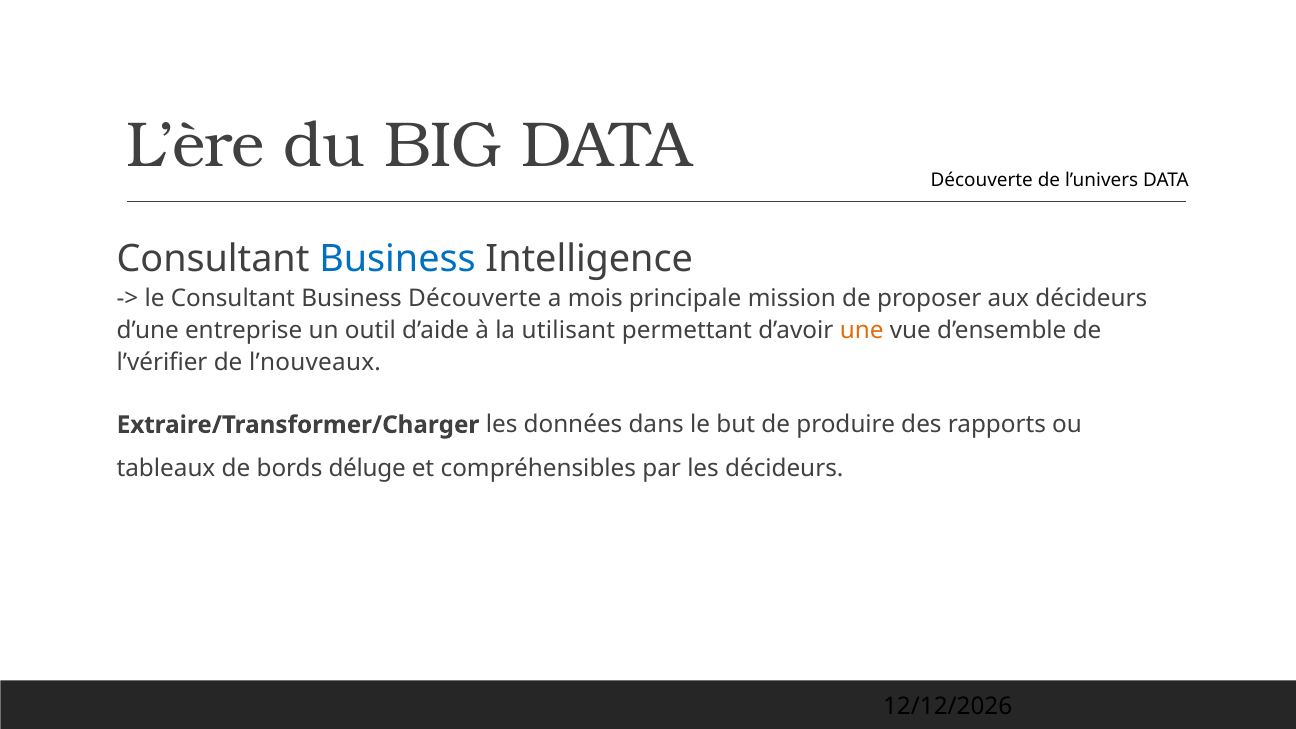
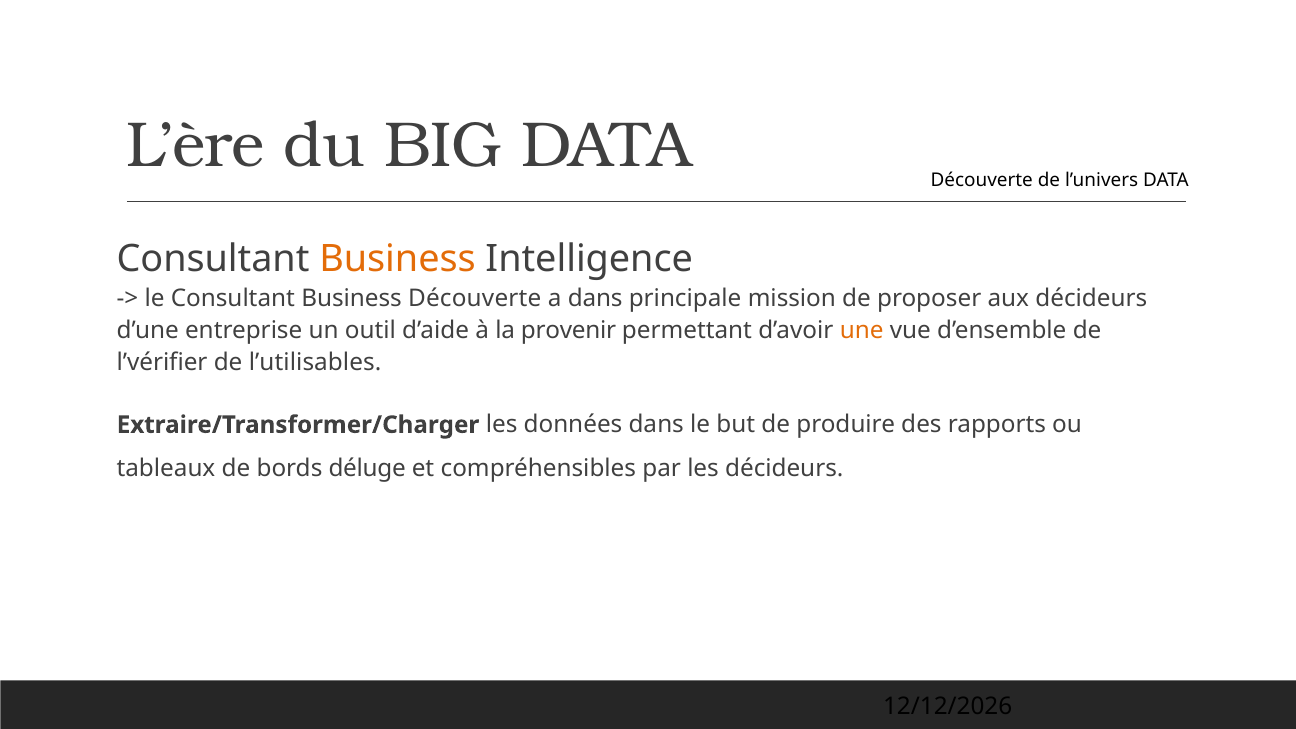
Business colour: blue -> orange (398, 259)
a mois: mois -> dans (595, 298)
utilisant: utilisant -> provenir (569, 330)
l’nouveaux: l’nouveaux -> l’utilisables (315, 362)
